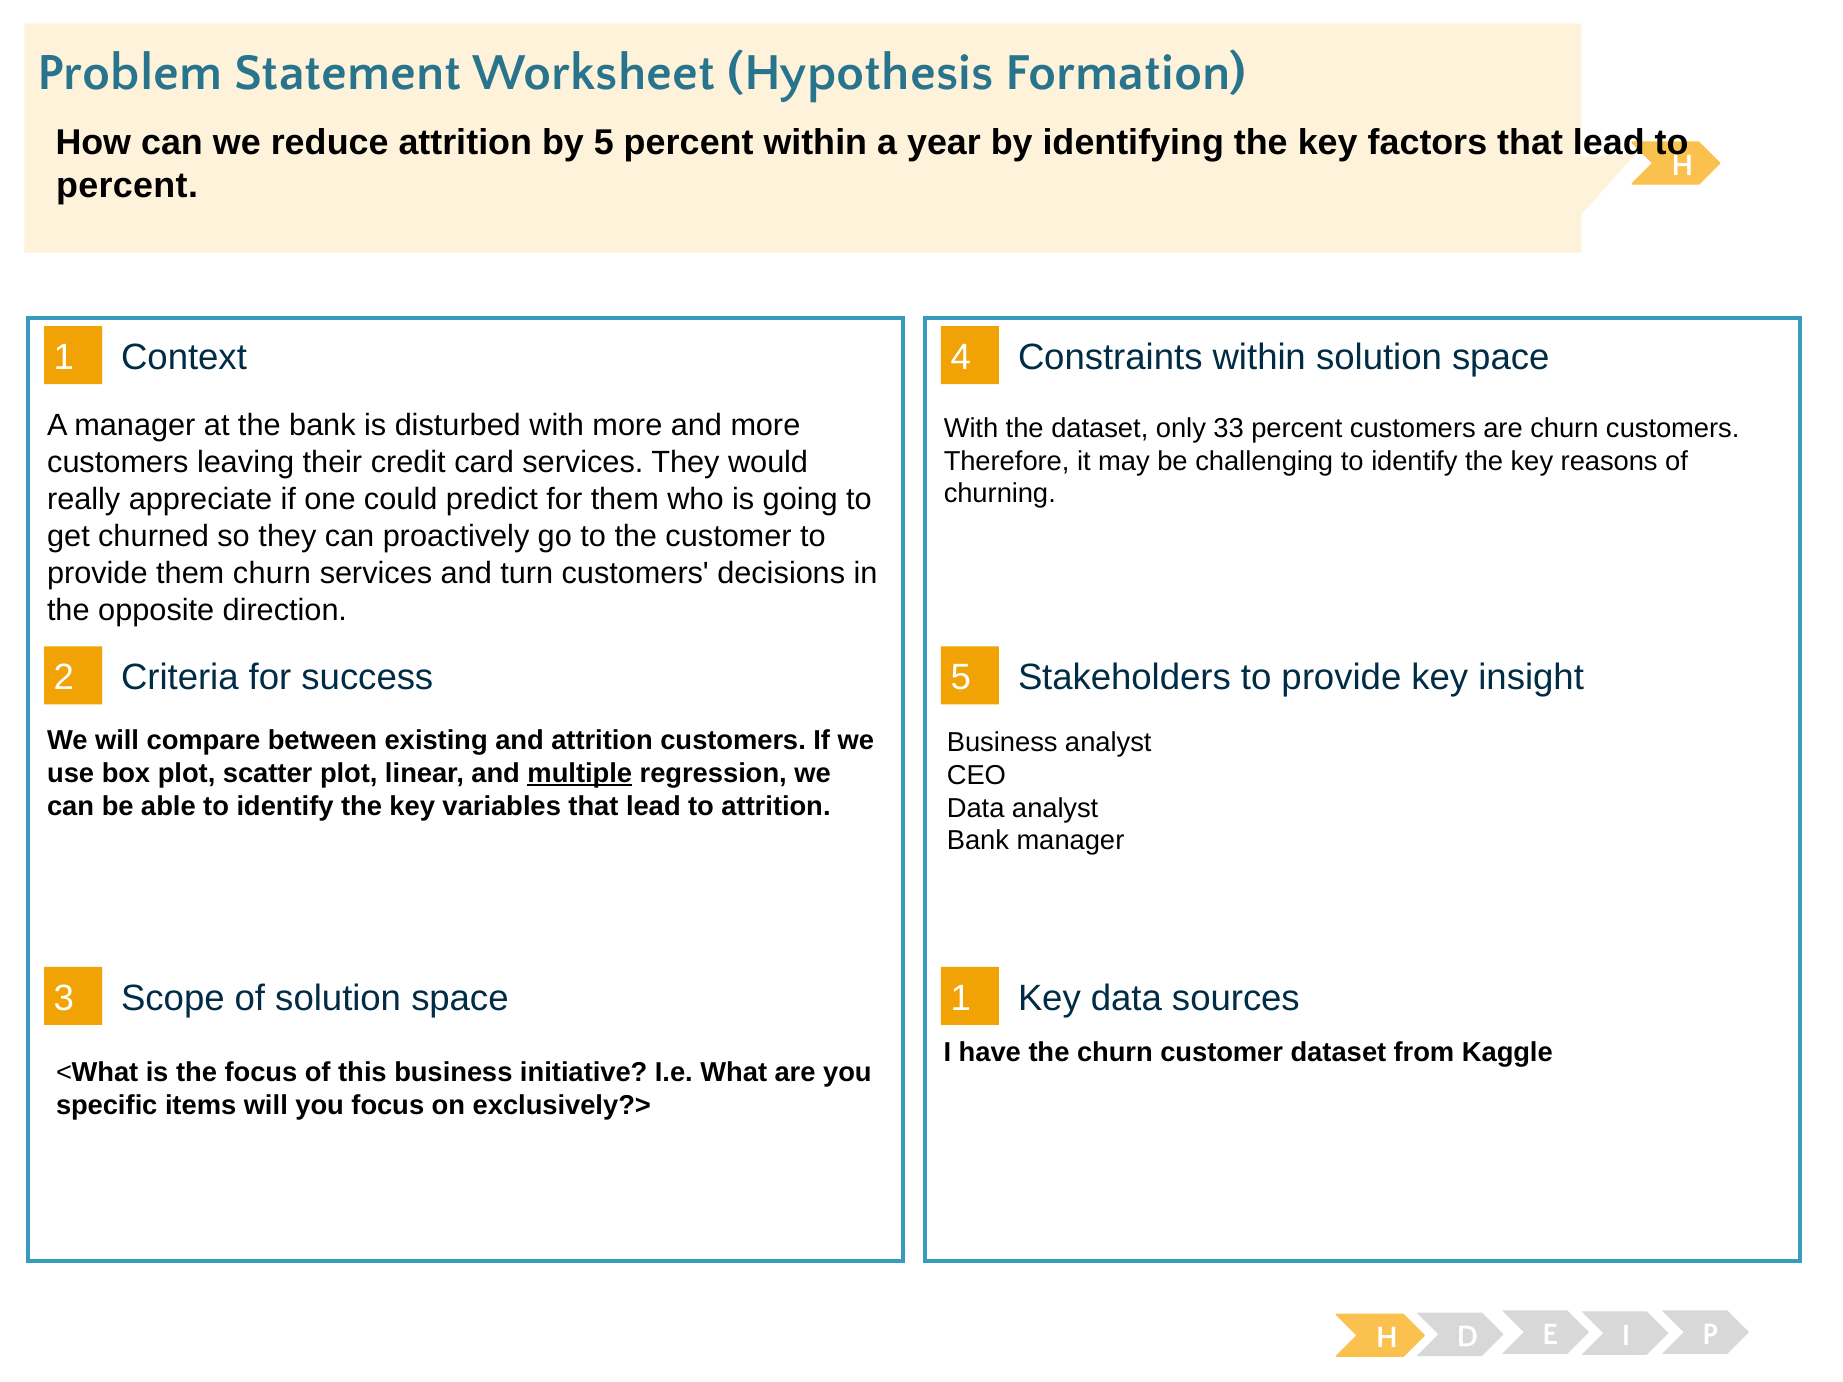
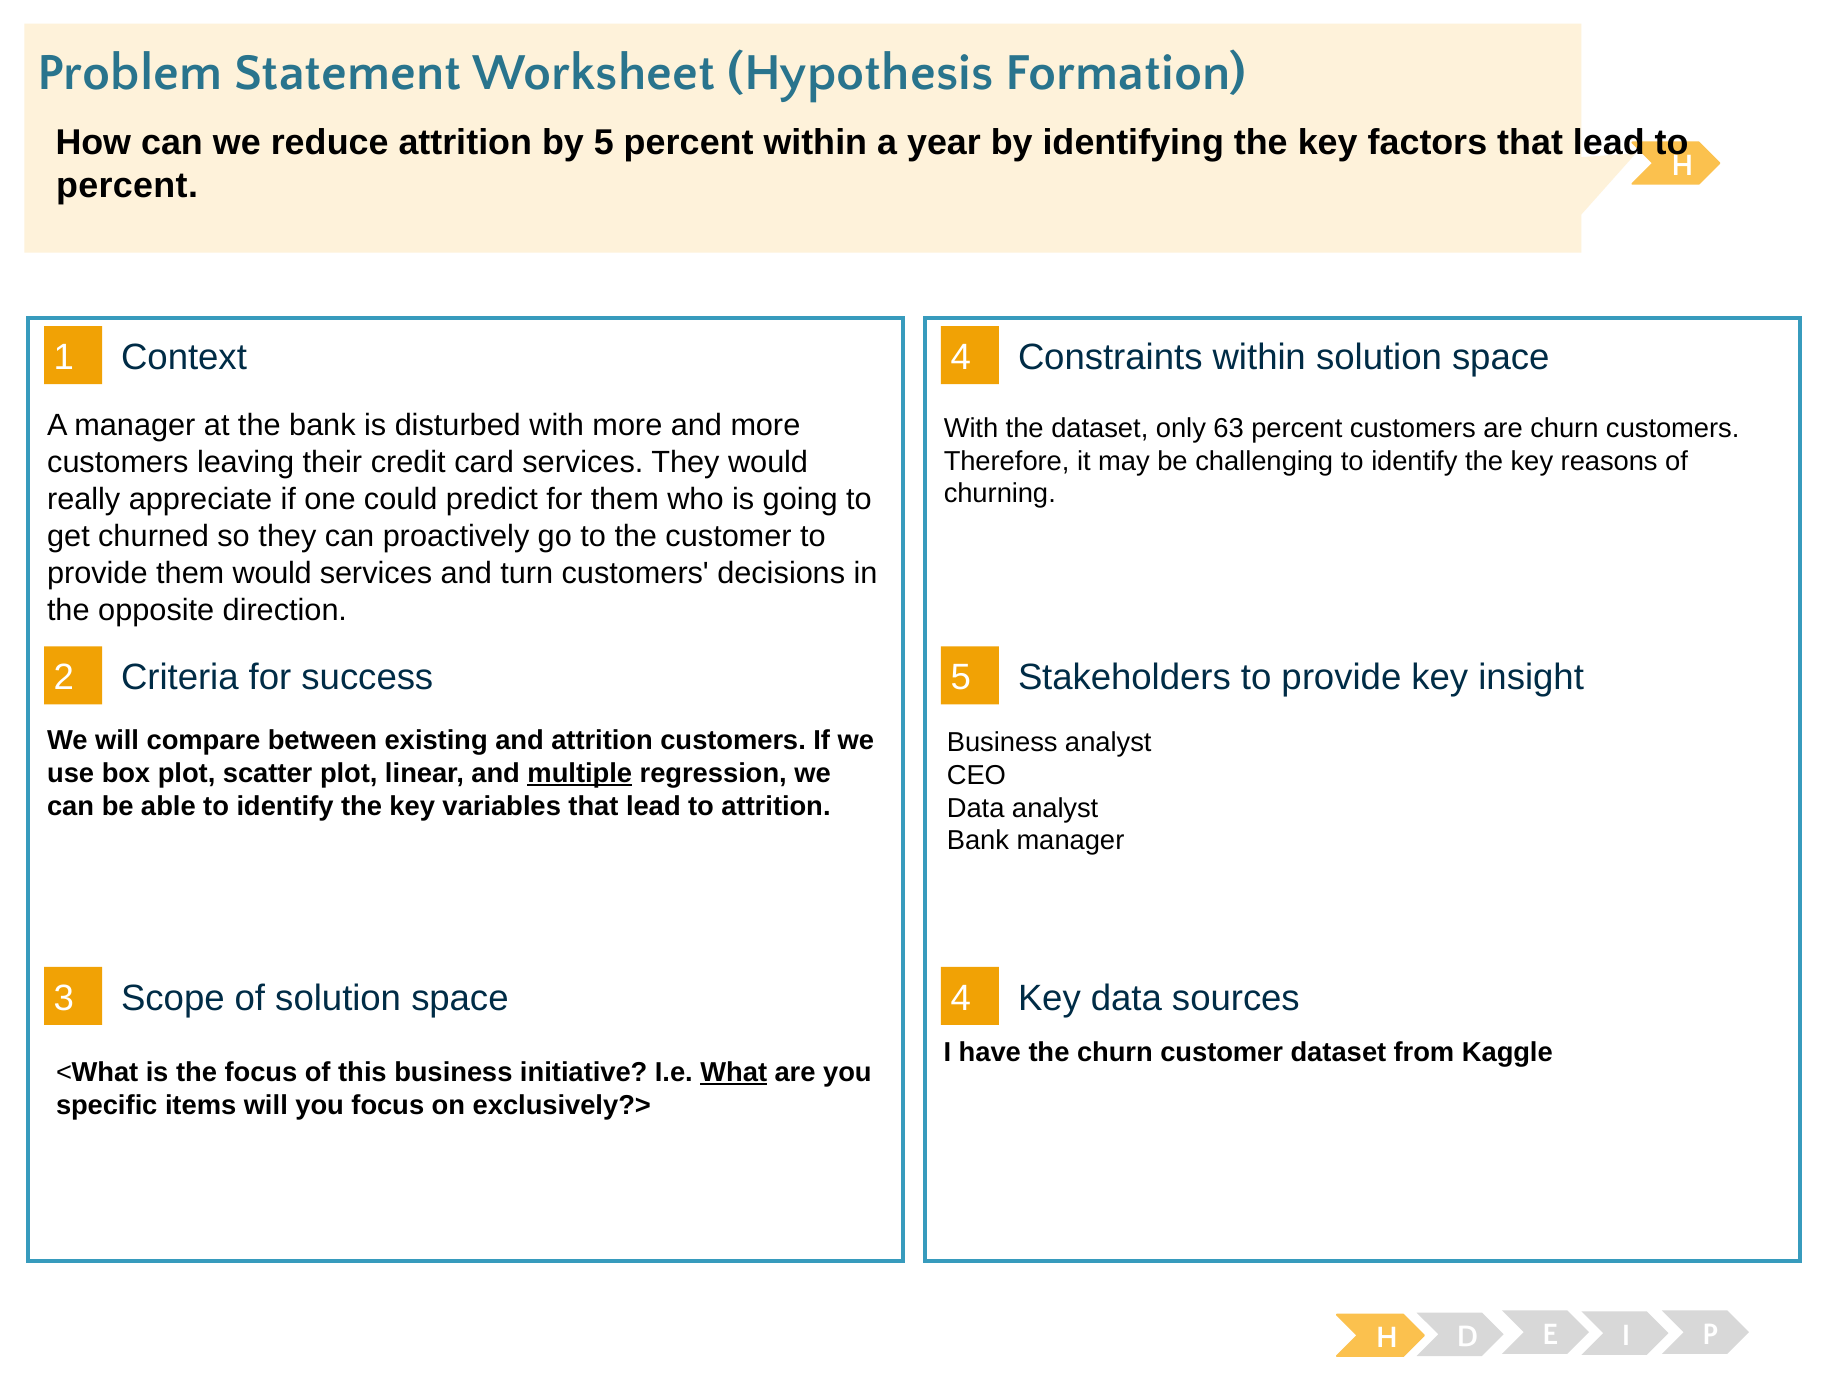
33: 33 -> 63 (1229, 428)
them churn: churn -> would (272, 573)
3 1: 1 -> 4 (961, 999)
What underline: none -> present (734, 1073)
